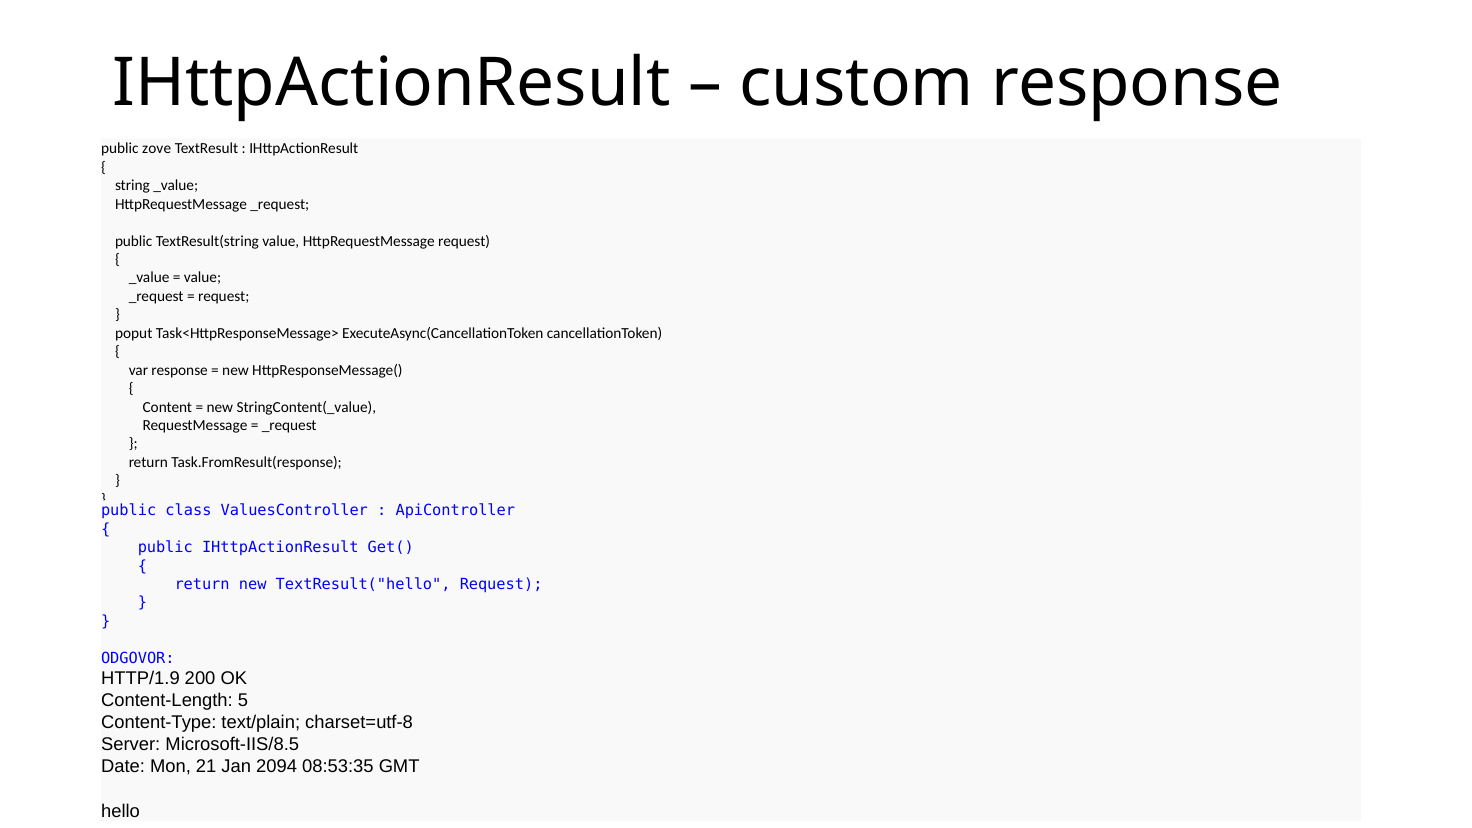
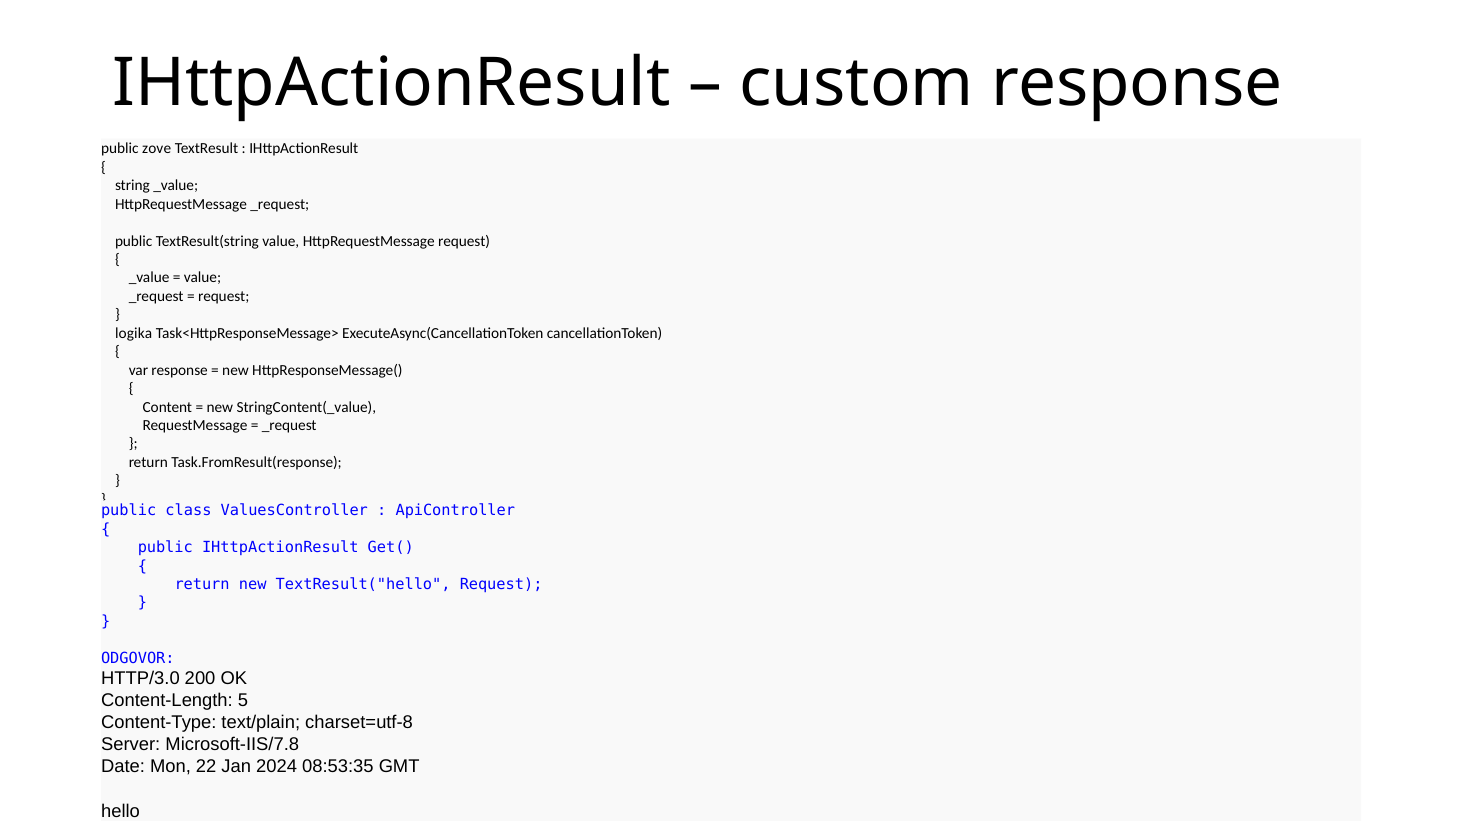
poput: poput -> logika (134, 333)
HTTP/1.9: HTTP/1.9 -> HTTP/3.0 (140, 679)
Microsoft-IIS/8.5: Microsoft-IIS/8.5 -> Microsoft-IIS/7.8 (232, 745)
21: 21 -> 22 (206, 767)
2094: 2094 -> 2024 (277, 767)
